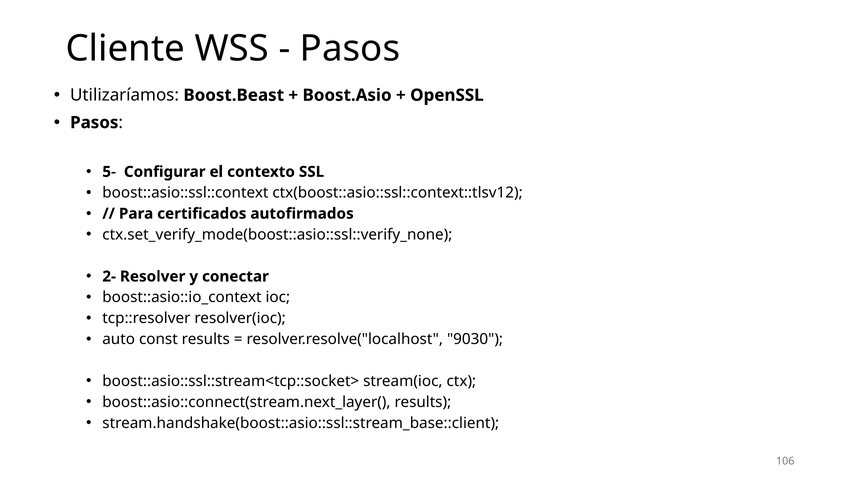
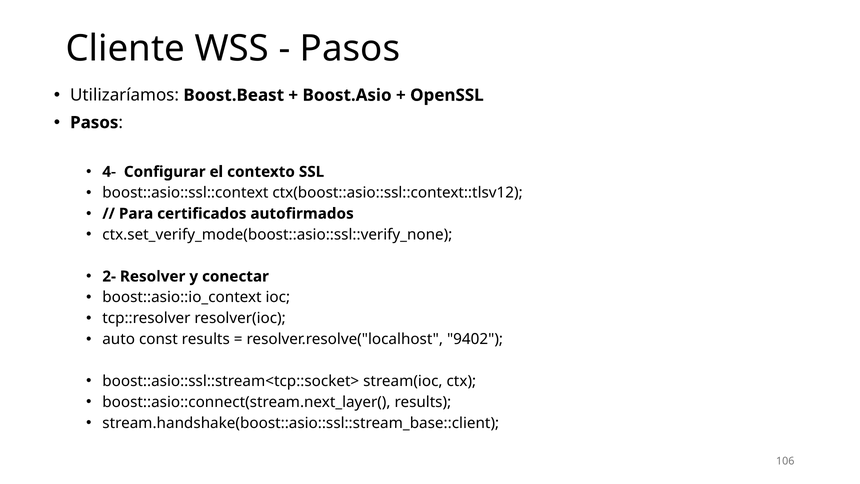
5-: 5- -> 4- (109, 172)
9030: 9030 -> 9402 (475, 339)
